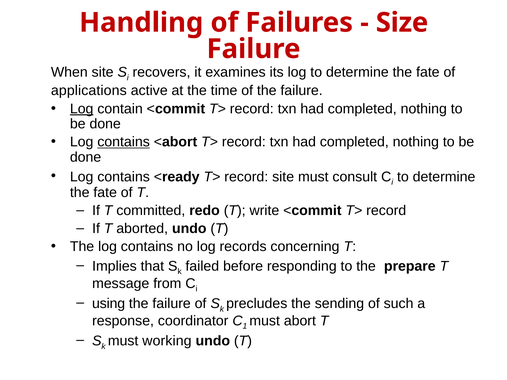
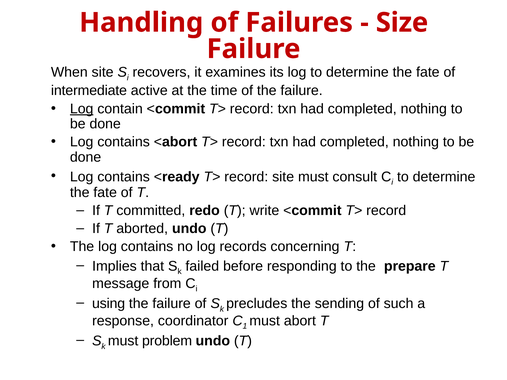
applications: applications -> intermediate (89, 91)
contains underline: present -> none (124, 142)
working: working -> problem (167, 341)
